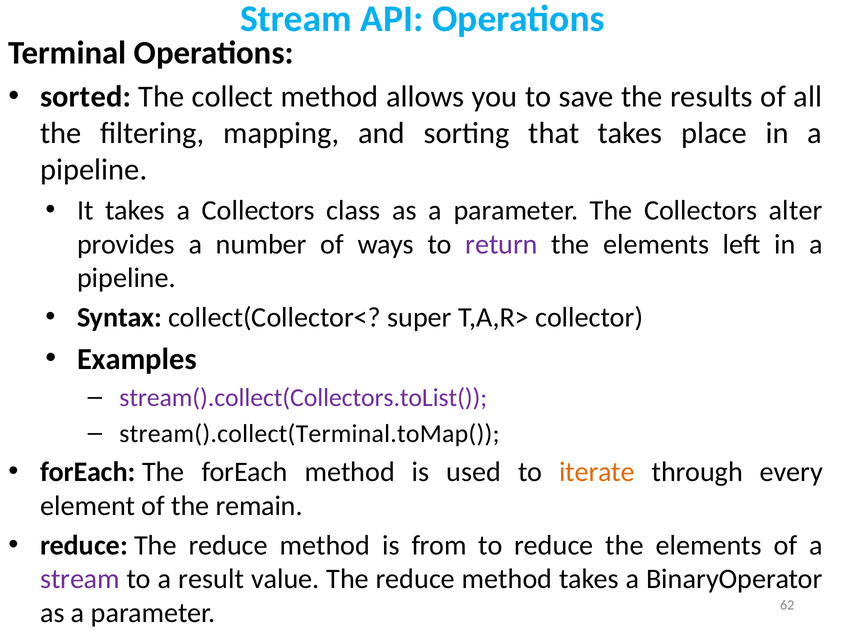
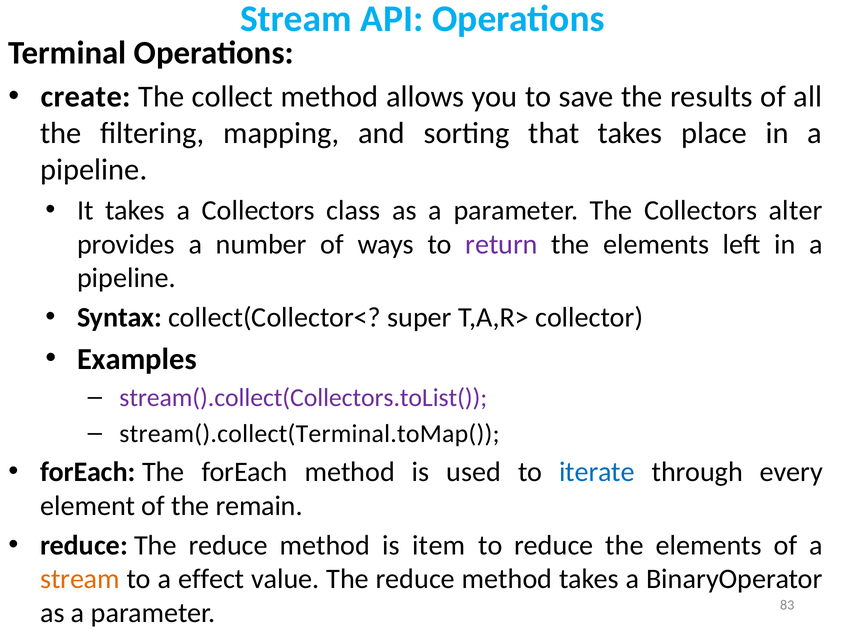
sorted: sorted -> create (86, 97)
iterate colour: orange -> blue (597, 472)
from: from -> item (439, 545)
stream colour: purple -> orange (80, 579)
result: result -> effect (211, 579)
62: 62 -> 83 (787, 605)
